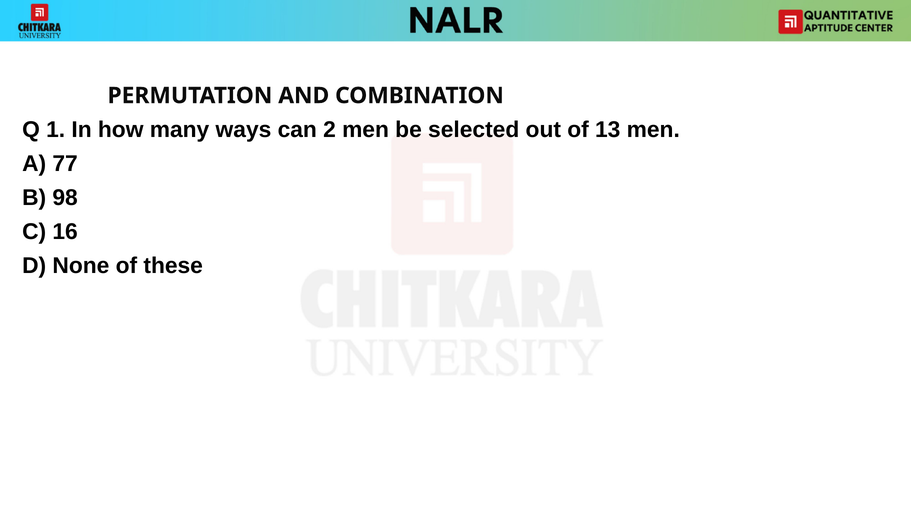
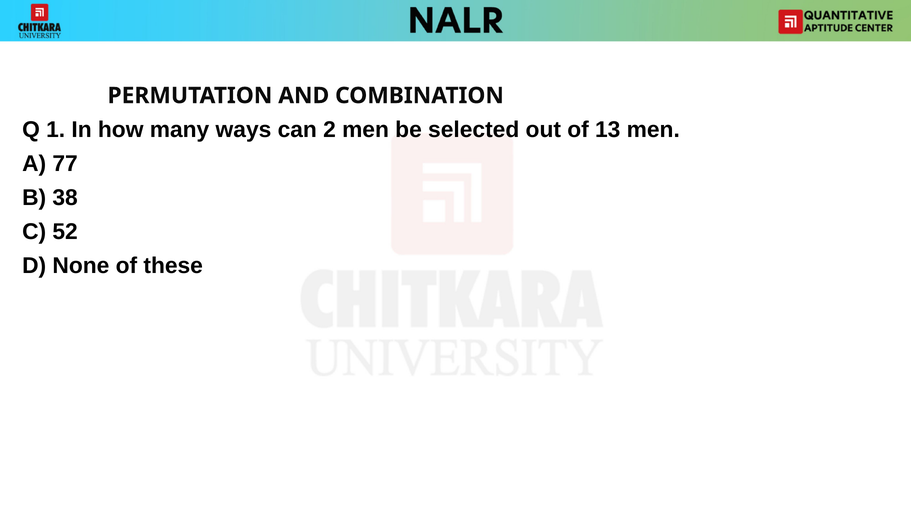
98: 98 -> 38 (65, 198)
16: 16 -> 52 (65, 232)
